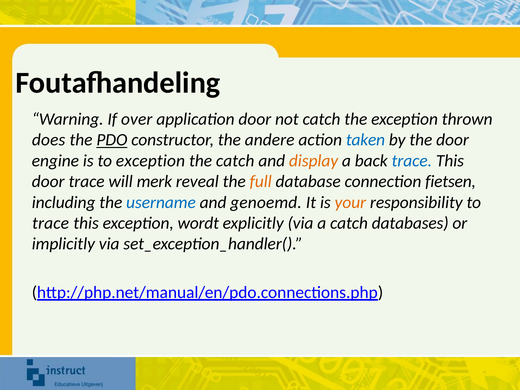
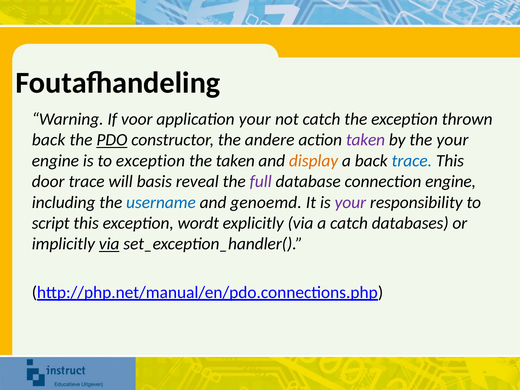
over: over -> voor (137, 119)
application door: door -> your (255, 119)
does: does -> back (49, 140)
taken colour: blue -> purple (365, 140)
the door: door -> your (452, 140)
the catch: catch -> taken (235, 161)
merk: merk -> basis (154, 182)
full colour: orange -> purple (261, 182)
connection fietsen: fietsen -> engine (451, 182)
your colour: orange -> purple (350, 202)
trace: trace -> script (51, 223)
via underline: none -> present (109, 244)
